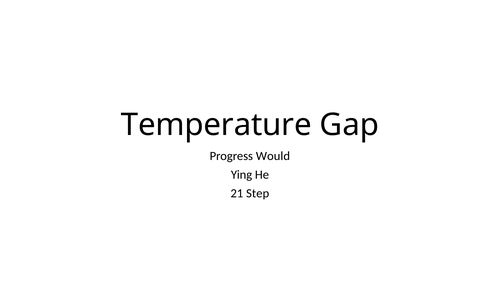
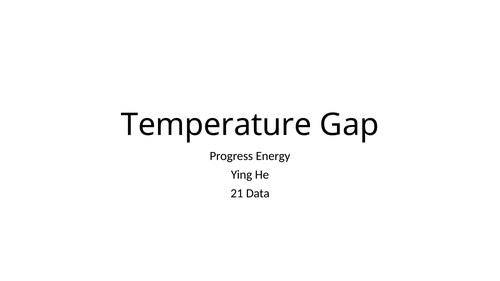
Would: Would -> Energy (273, 156)
Step: Step -> Data (258, 194)
